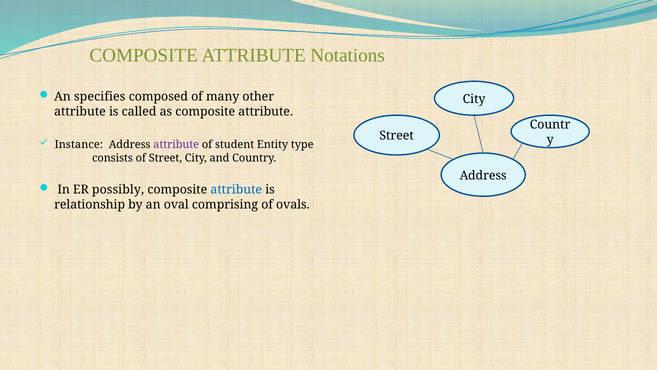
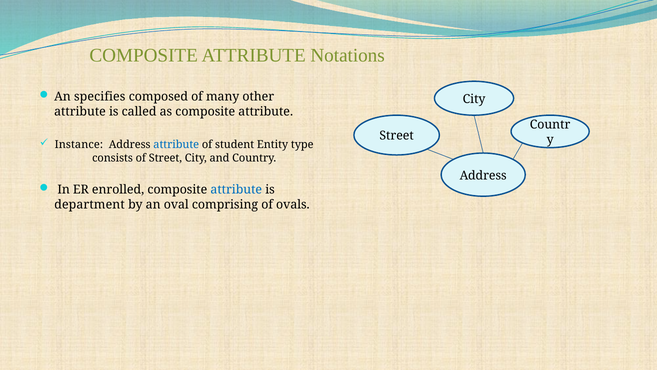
attribute colour: purple -> blue (176, 145)
possibly: possibly -> enrolled (118, 190)
relationship: relationship -> department (90, 204)
